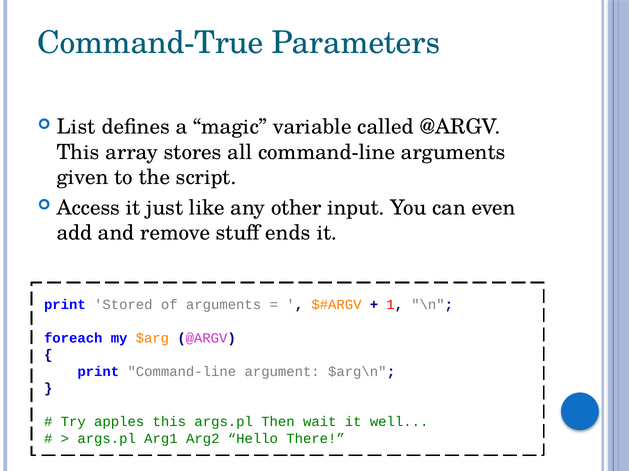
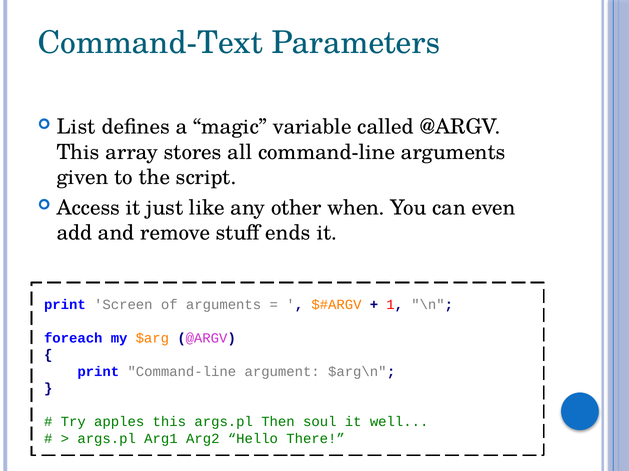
Command-True: Command-True -> Command-Text (150, 43)
input: input -> when (356, 208)
Stored: Stored -> Screen (123, 305)
wait: wait -> soul (320, 422)
